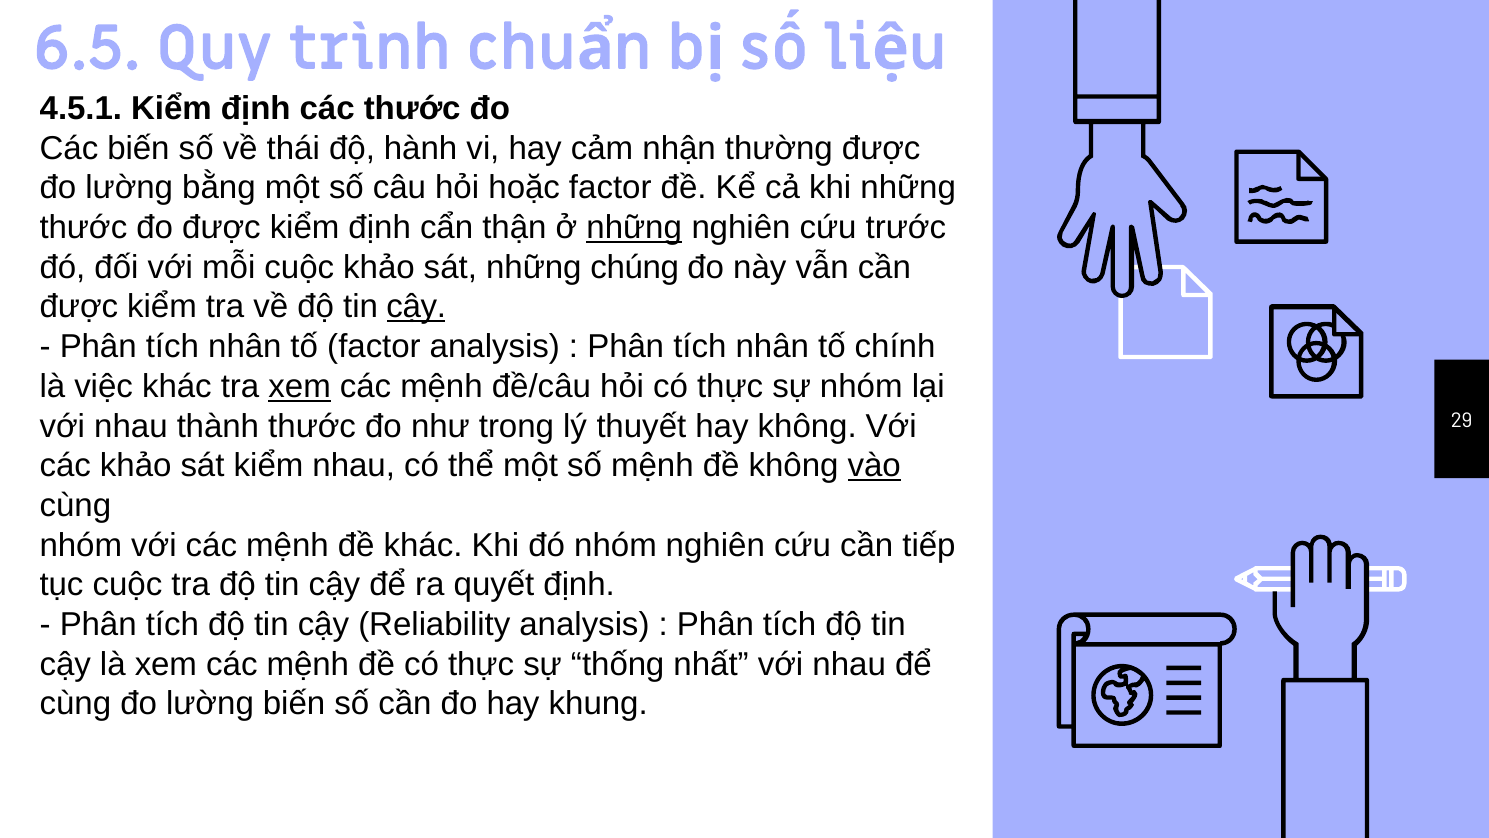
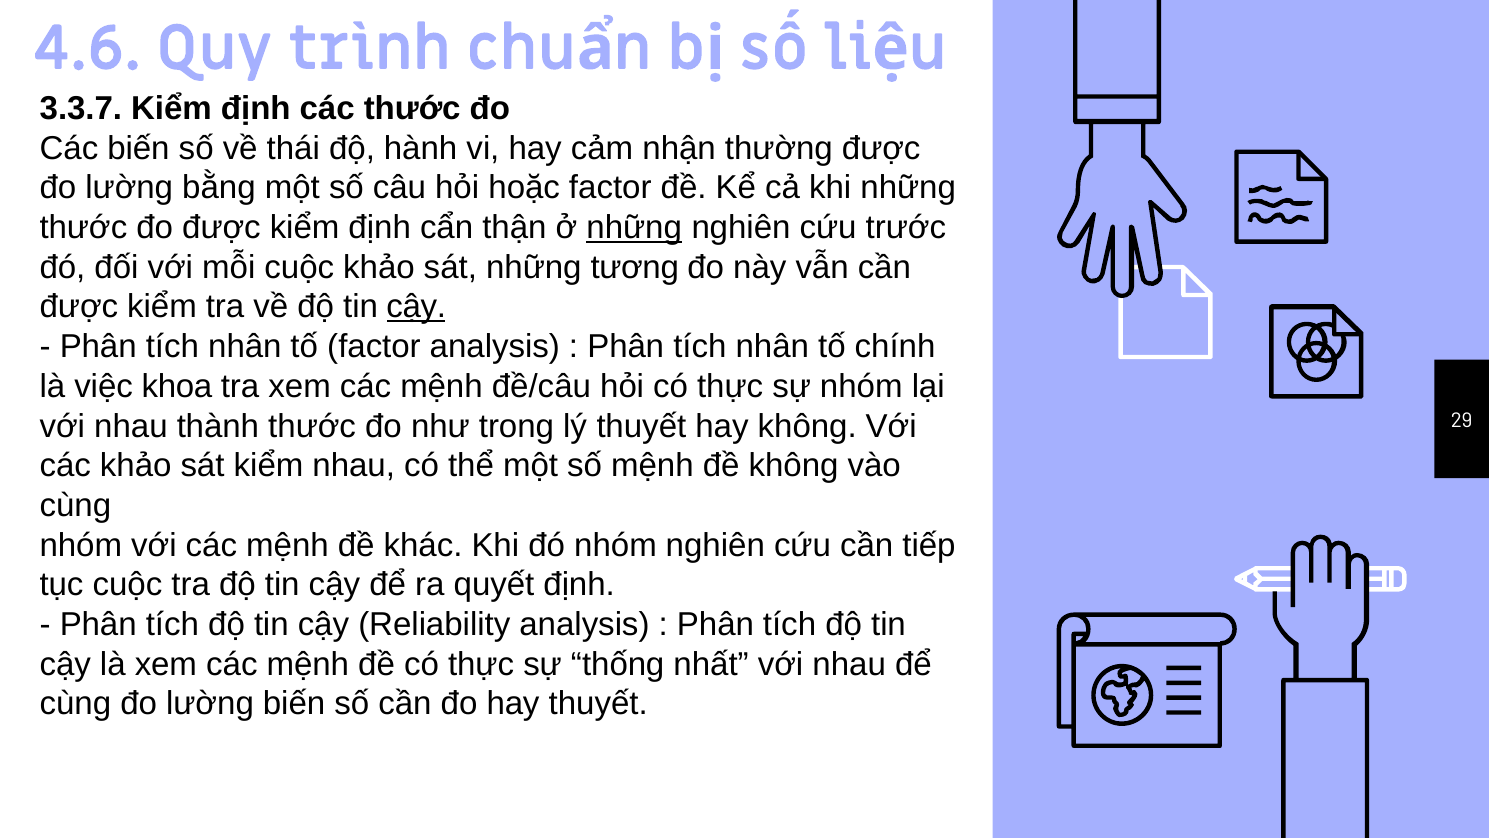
6.5: 6.5 -> 4.6 (87, 48)
4.5.1: 4.5.1 -> 3.3.7 (81, 108)
chúng: chúng -> tương (635, 267)
việc khác: khác -> khoa (177, 386)
xem underline: present -> none (300, 386)
vào underline: present -> none (874, 466)
hay khung: khung -> thuyết (598, 704)
